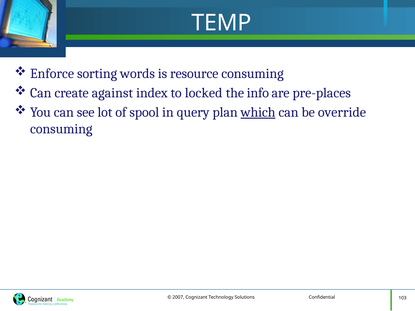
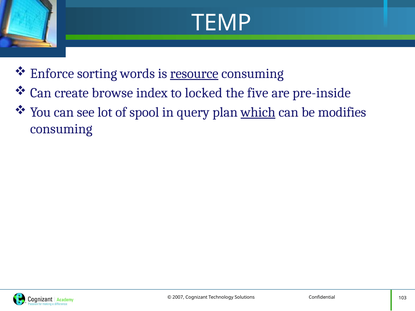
resource underline: none -> present (194, 74)
against: against -> browse (112, 93)
info: info -> five (258, 93)
pre-places: pre-places -> pre-inside (322, 93)
override: override -> modifies (342, 112)
